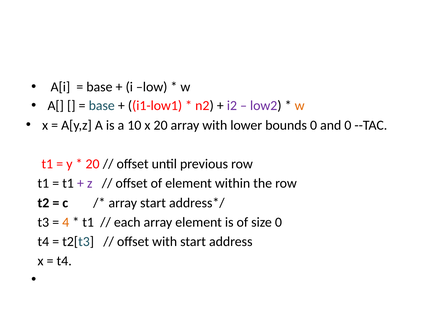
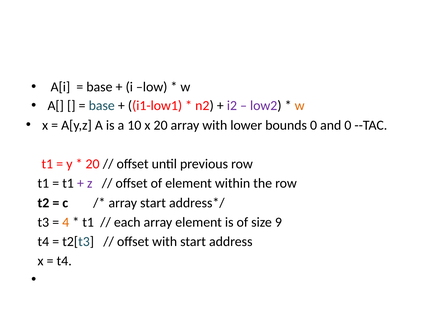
size 0: 0 -> 9 (278, 222)
